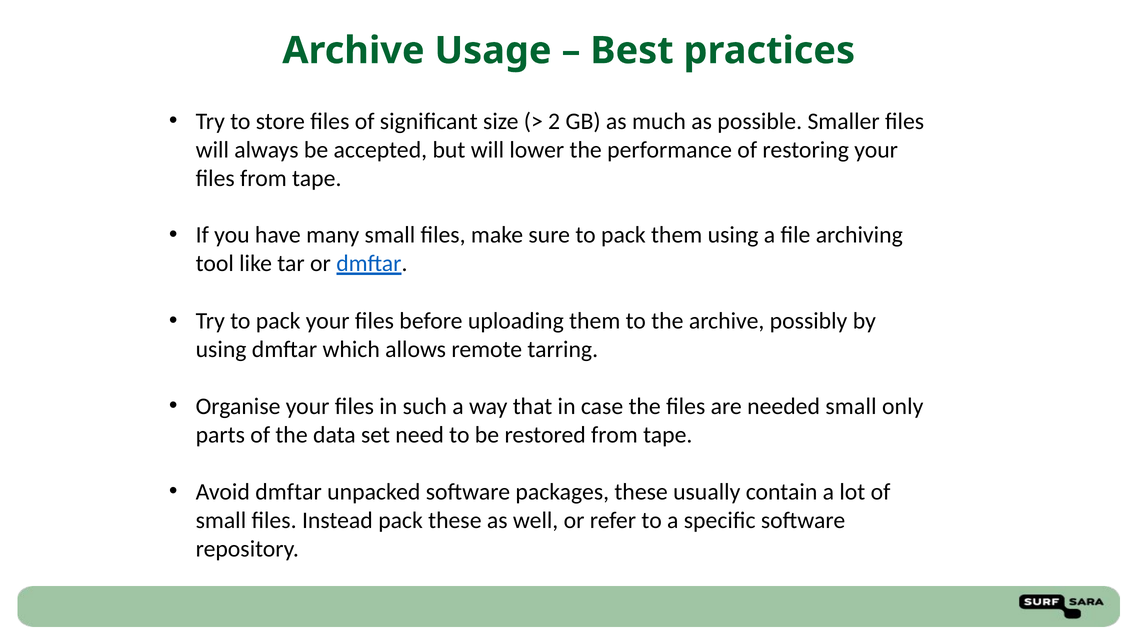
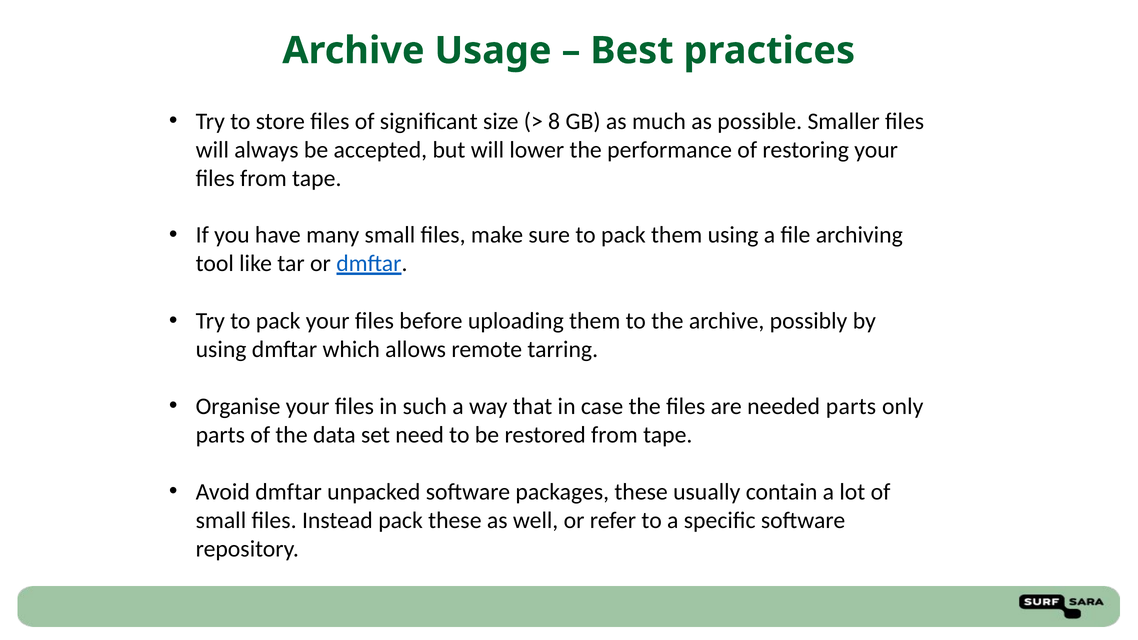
2: 2 -> 8 (554, 121)
needed small: small -> parts (851, 407)
